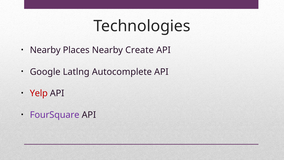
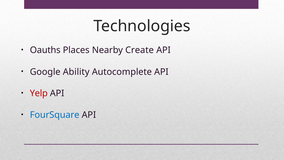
Nearby: Nearby -> Oauths (45, 50)
Latlng: Latlng -> Ability (76, 72)
FourSquare colour: purple -> blue (55, 115)
